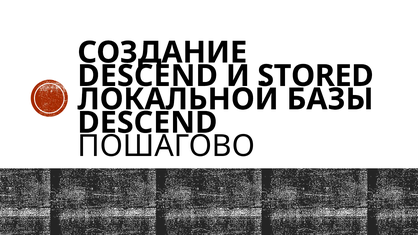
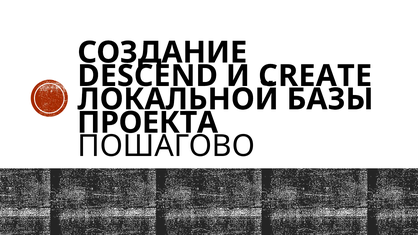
STORED: STORED -> CREATE (315, 76)
DESCEND: DESCEND -> ПРОЕКТА (148, 123)
